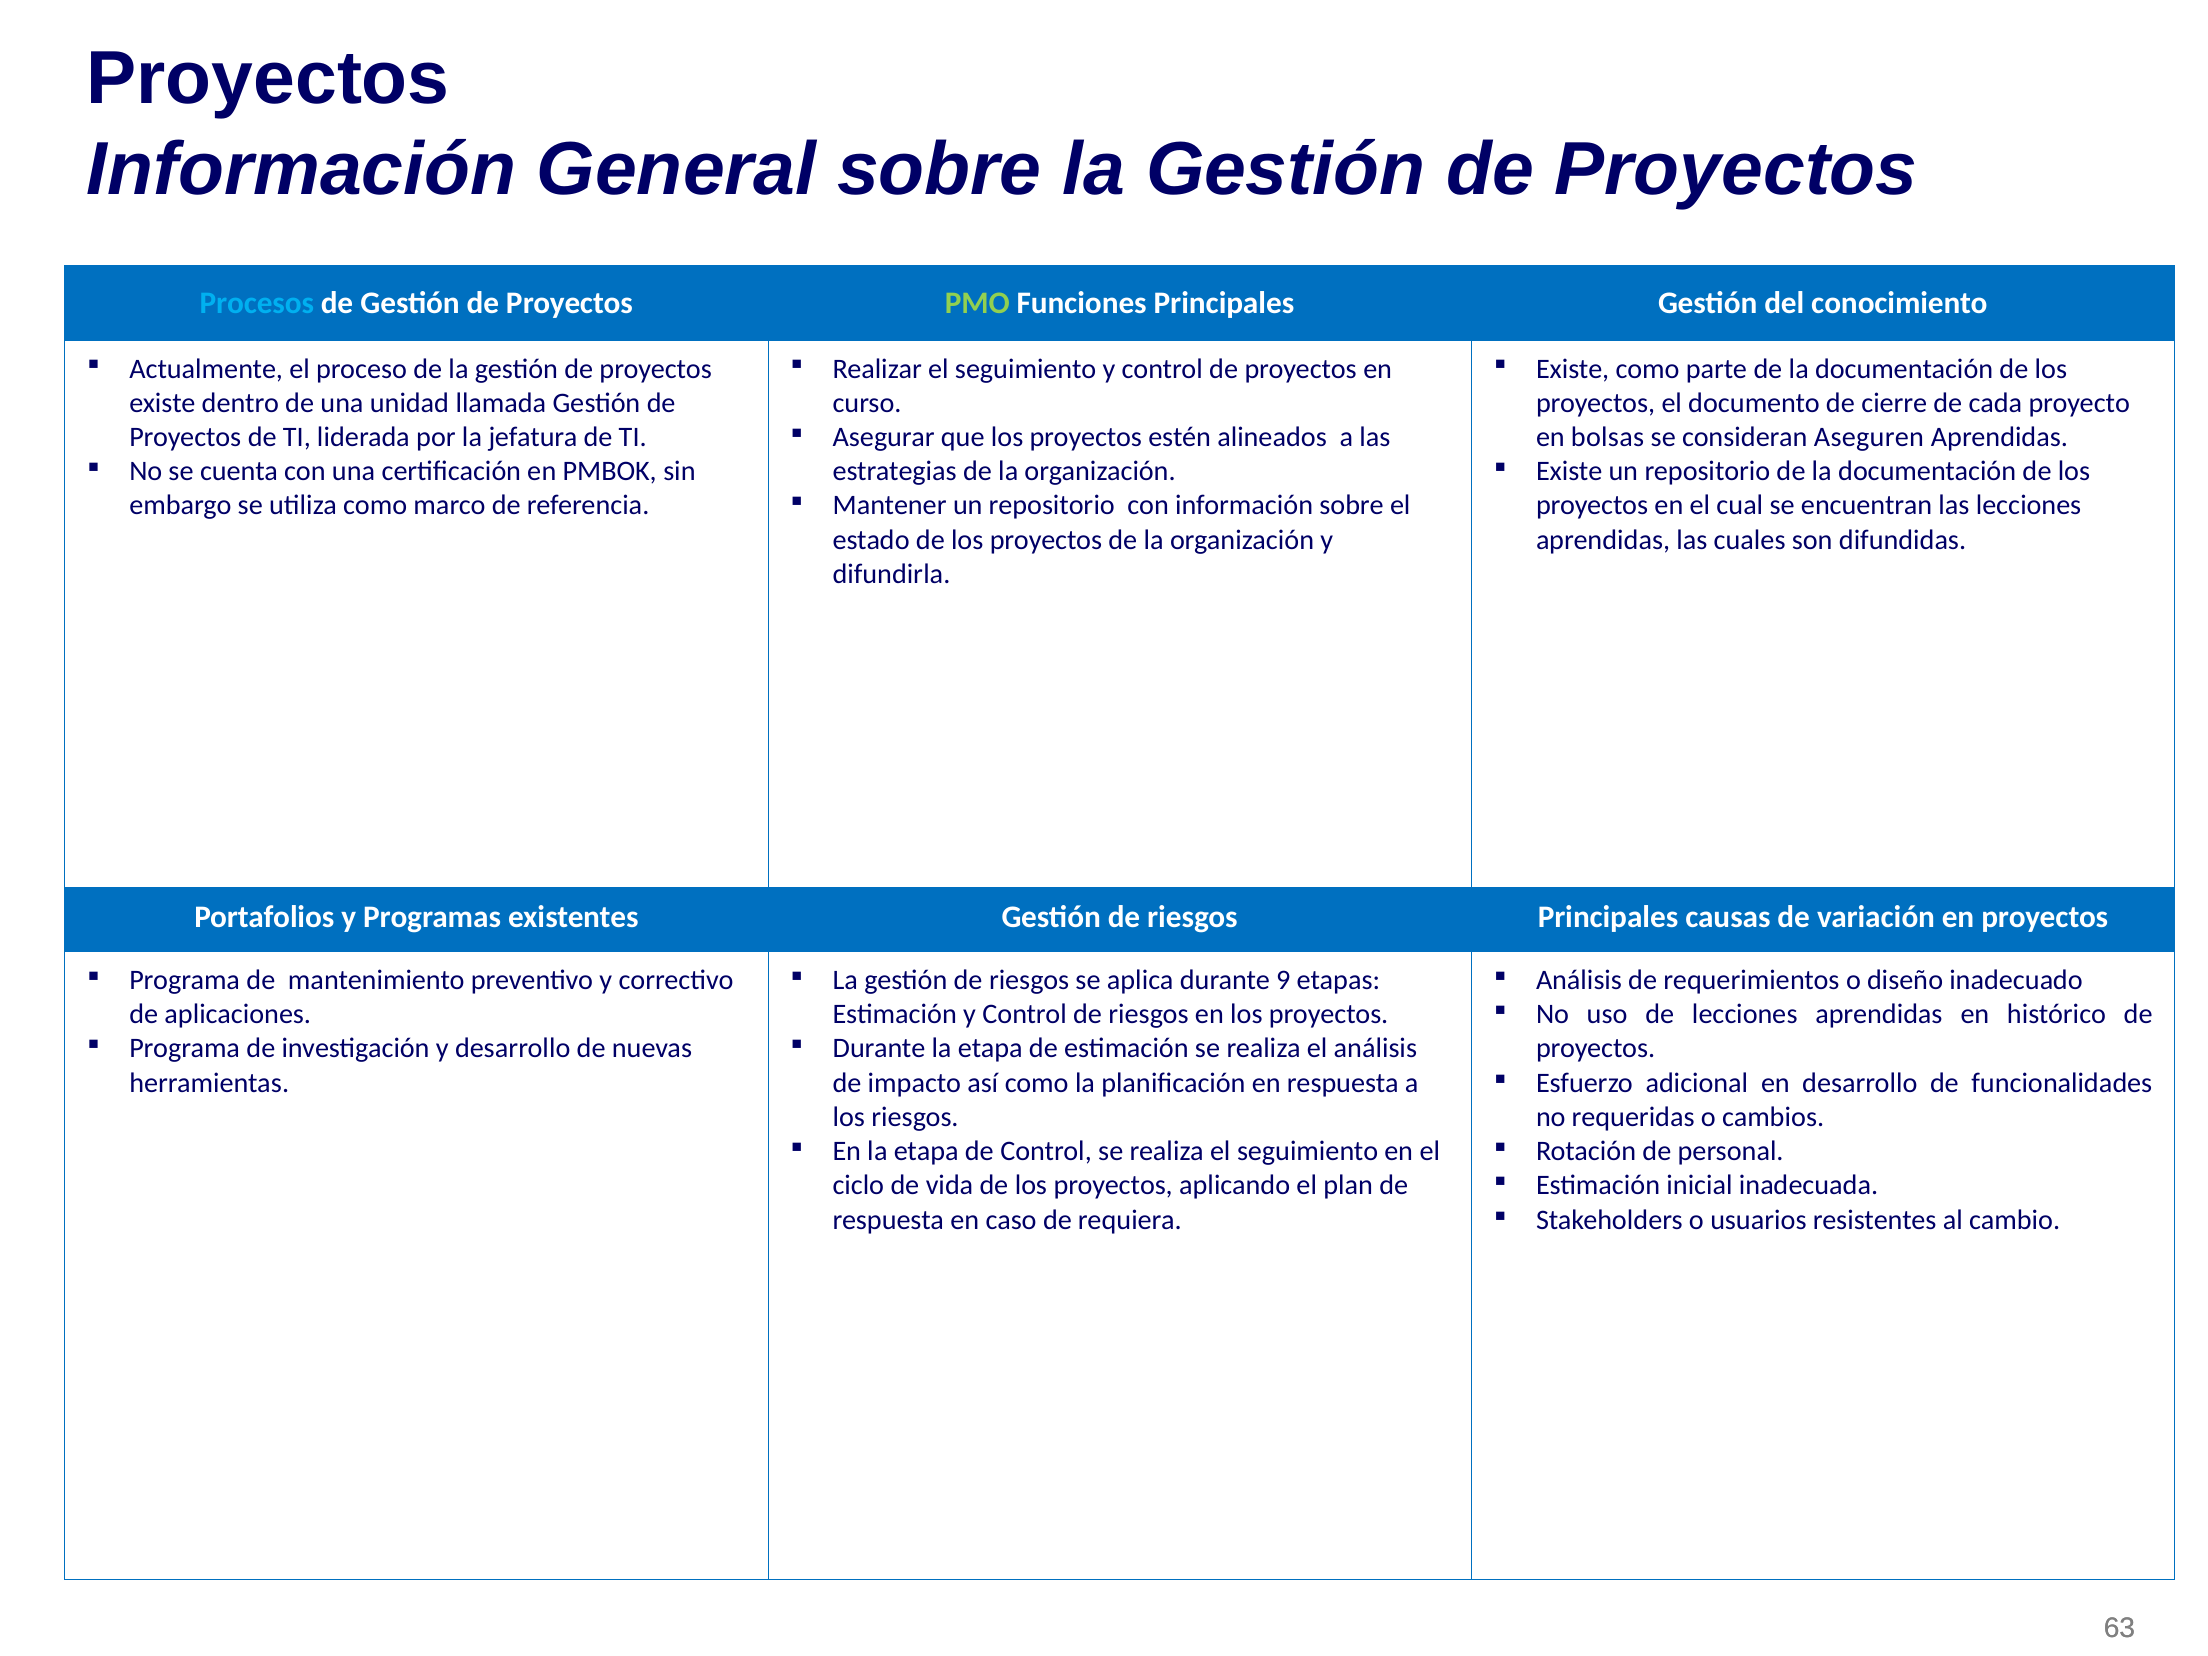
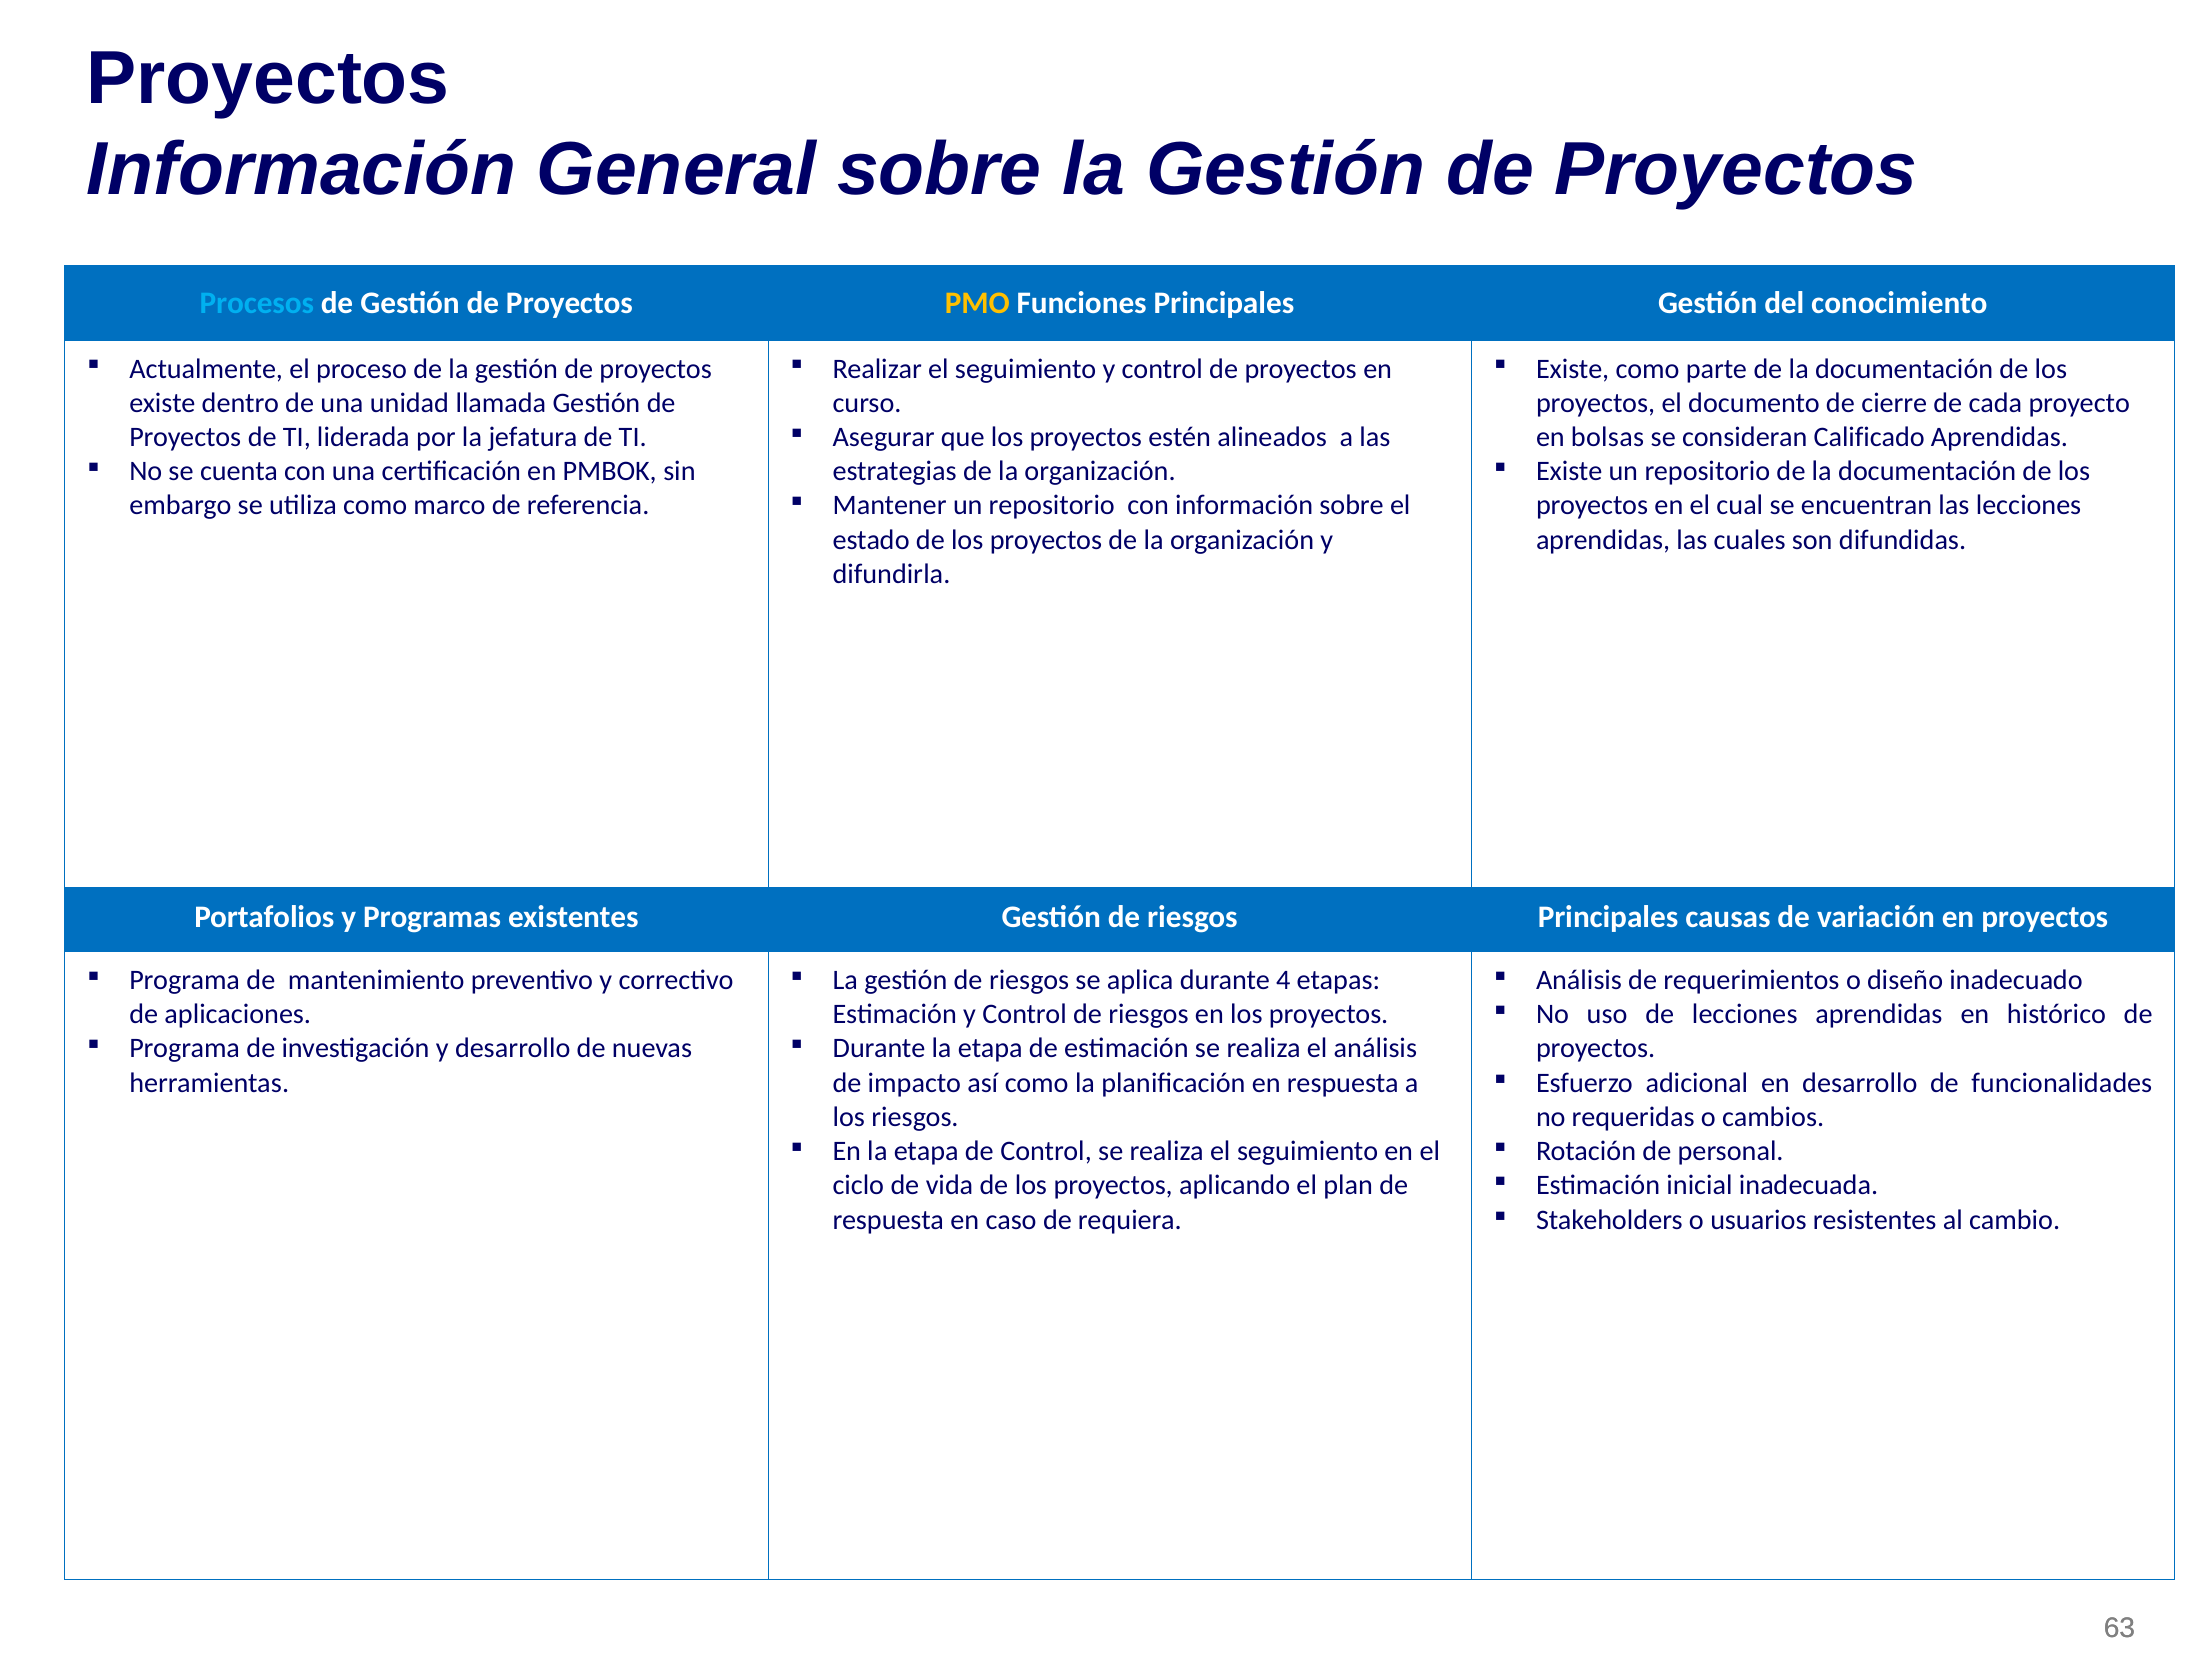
PMO colour: light green -> yellow (977, 303)
Aseguren: Aseguren -> Calificado (1869, 437)
9: 9 -> 4 (1283, 980)
